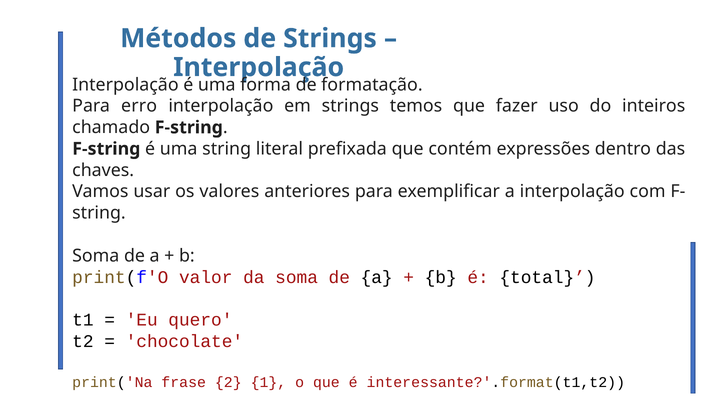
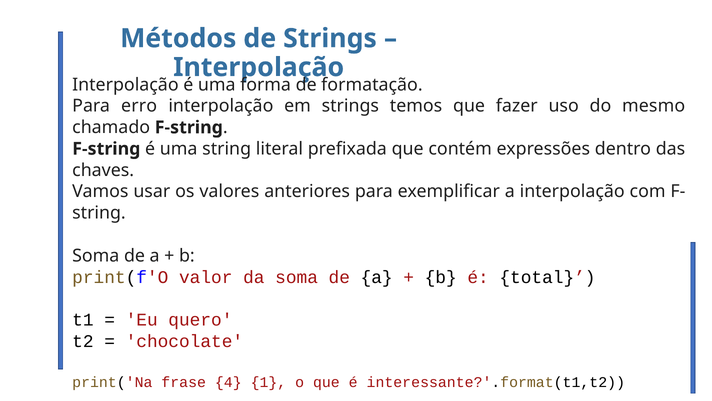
inteiros: inteiros -> mesmo (654, 106)
2: 2 -> 4 (228, 382)
